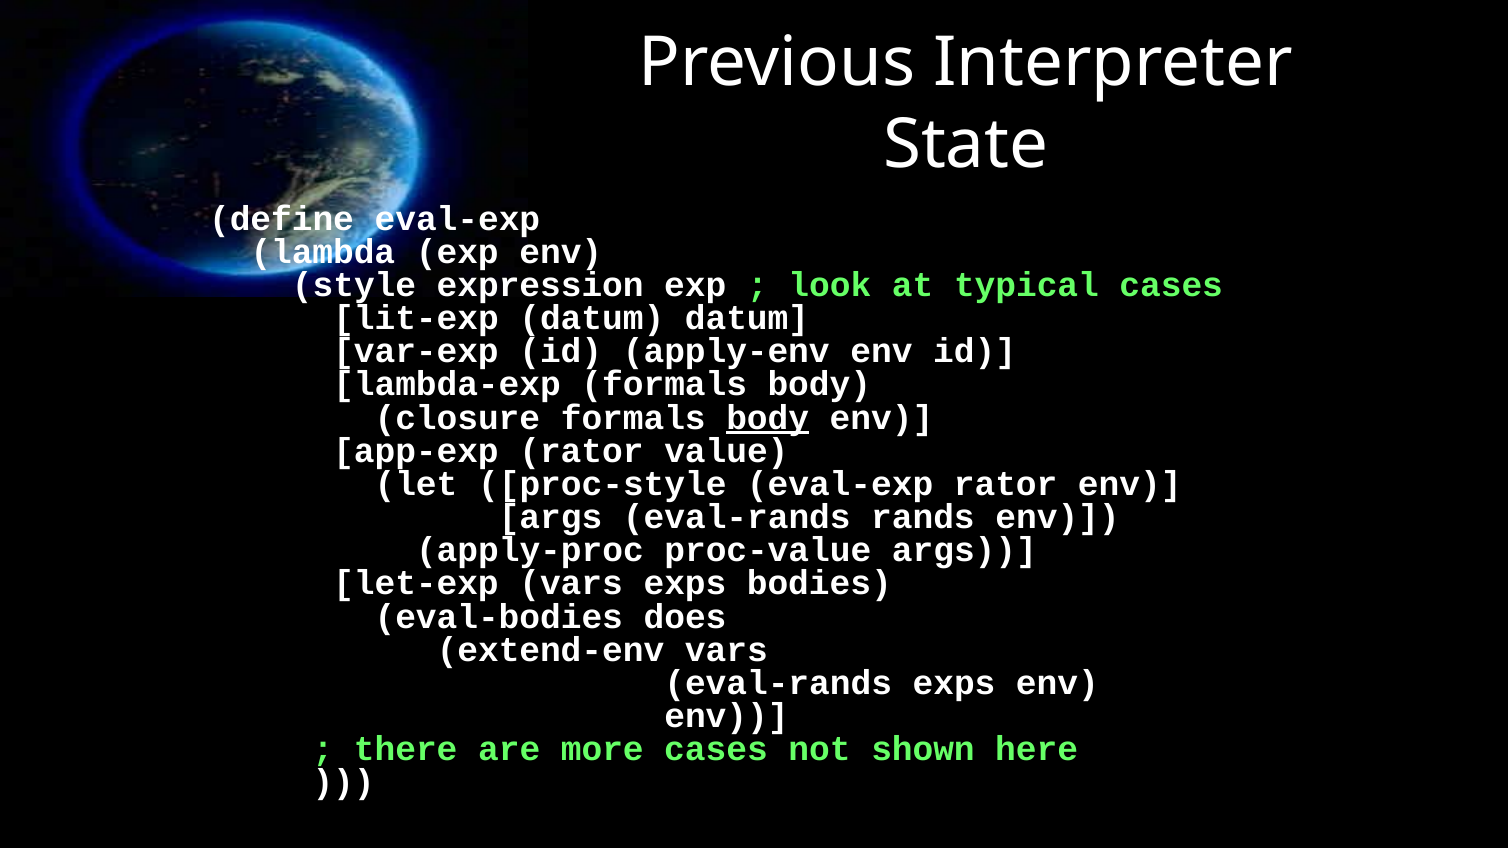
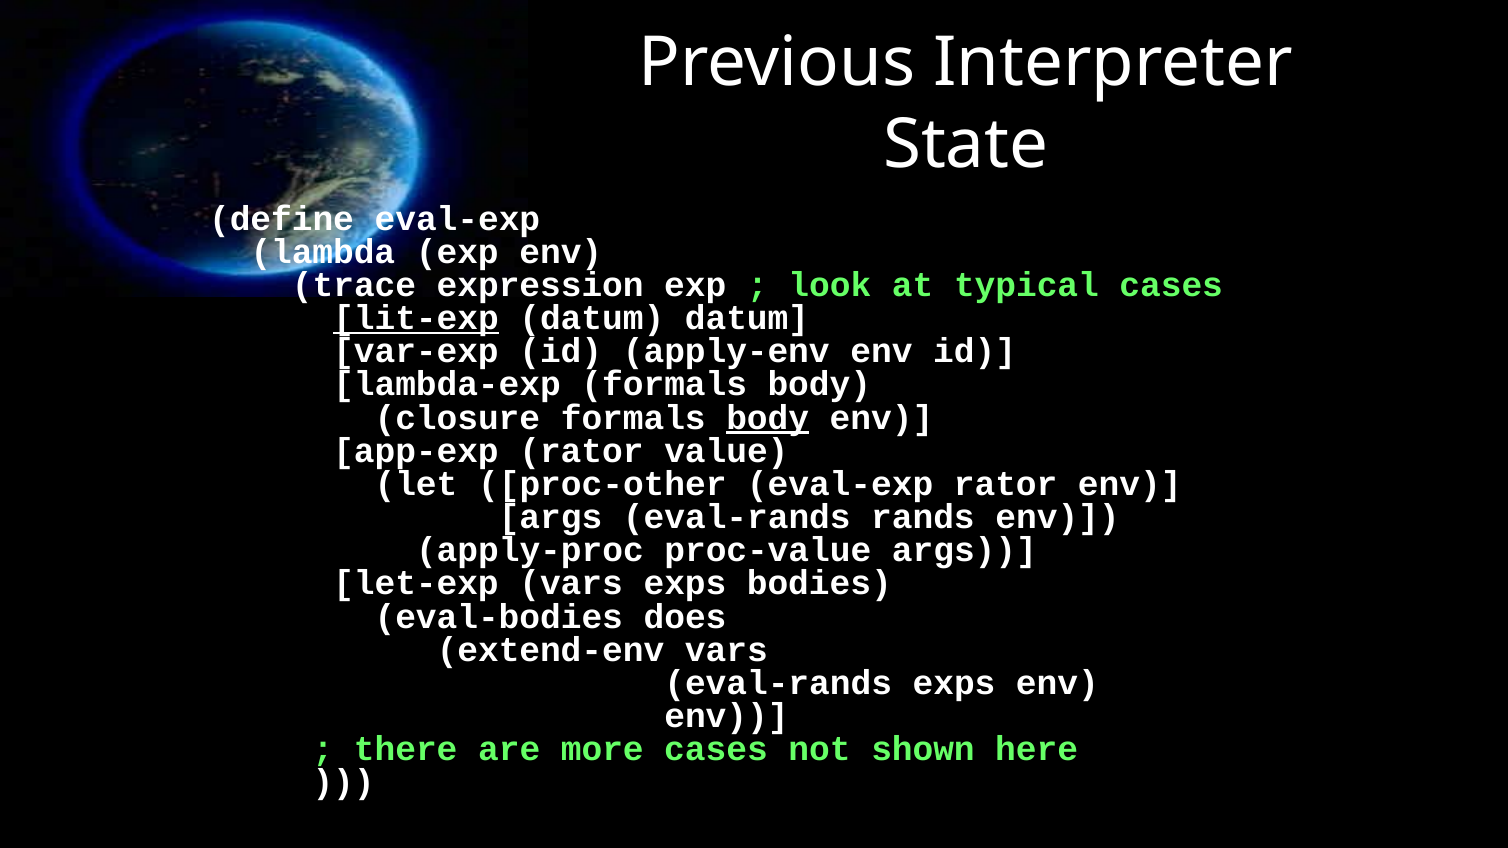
style: style -> trace (354, 285)
lit-exp underline: none -> present (416, 318)
proc-style: proc-style -> proc-other (602, 484)
